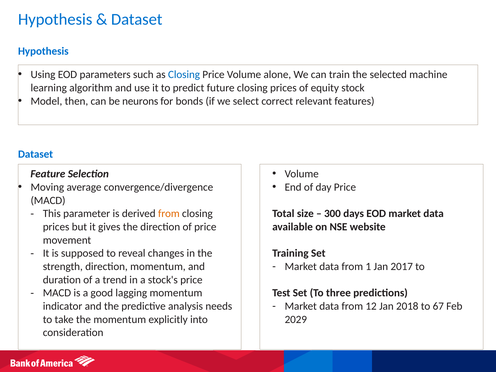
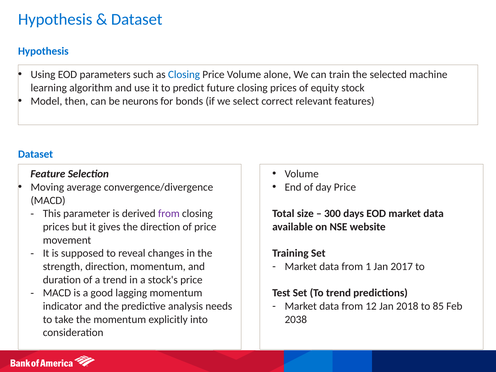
from colour: orange -> purple (169, 214)
To three: three -> trend (338, 293)
67: 67 -> 85 (438, 306)
2029: 2029 -> 2038 (296, 319)
